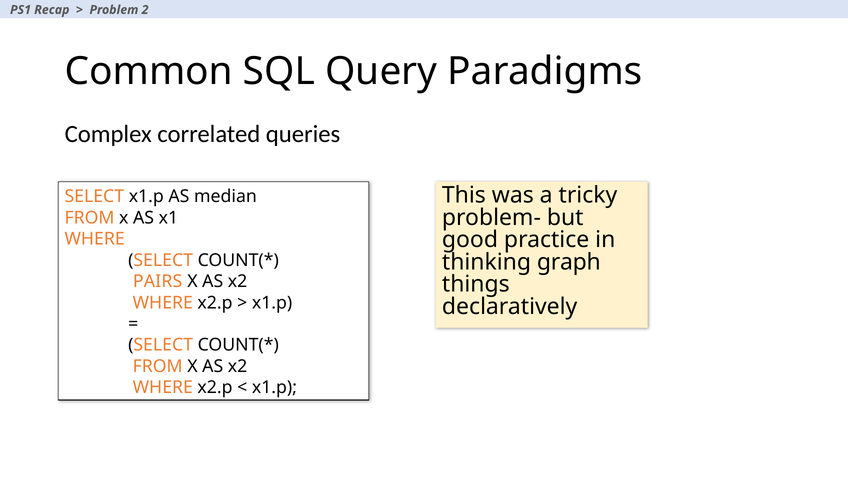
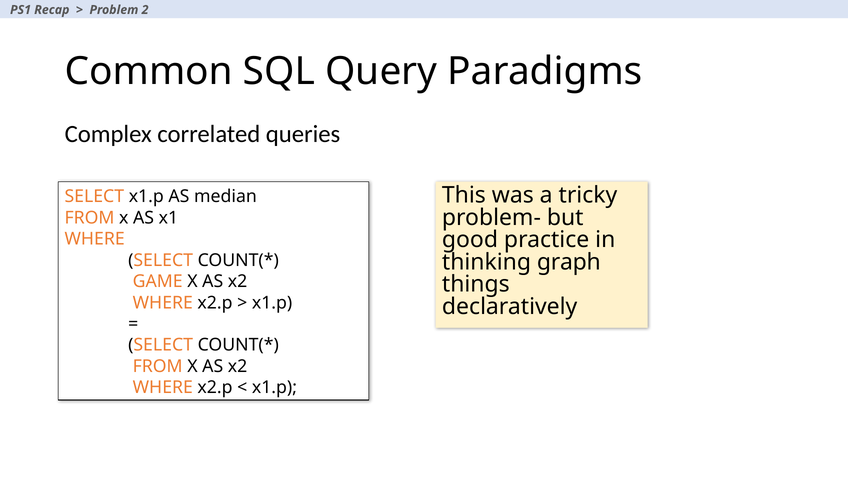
PAIRS: PAIRS -> GAME (158, 281)
